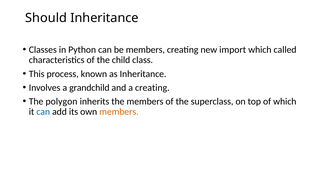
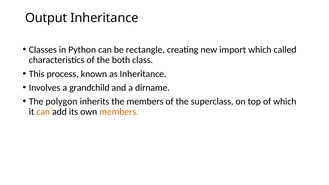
Should: Should -> Output (46, 18)
be members: members -> rectangle (145, 50)
child: child -> both (121, 60)
a creating: creating -> dirname (152, 88)
can colour: blue -> orange (43, 112)
